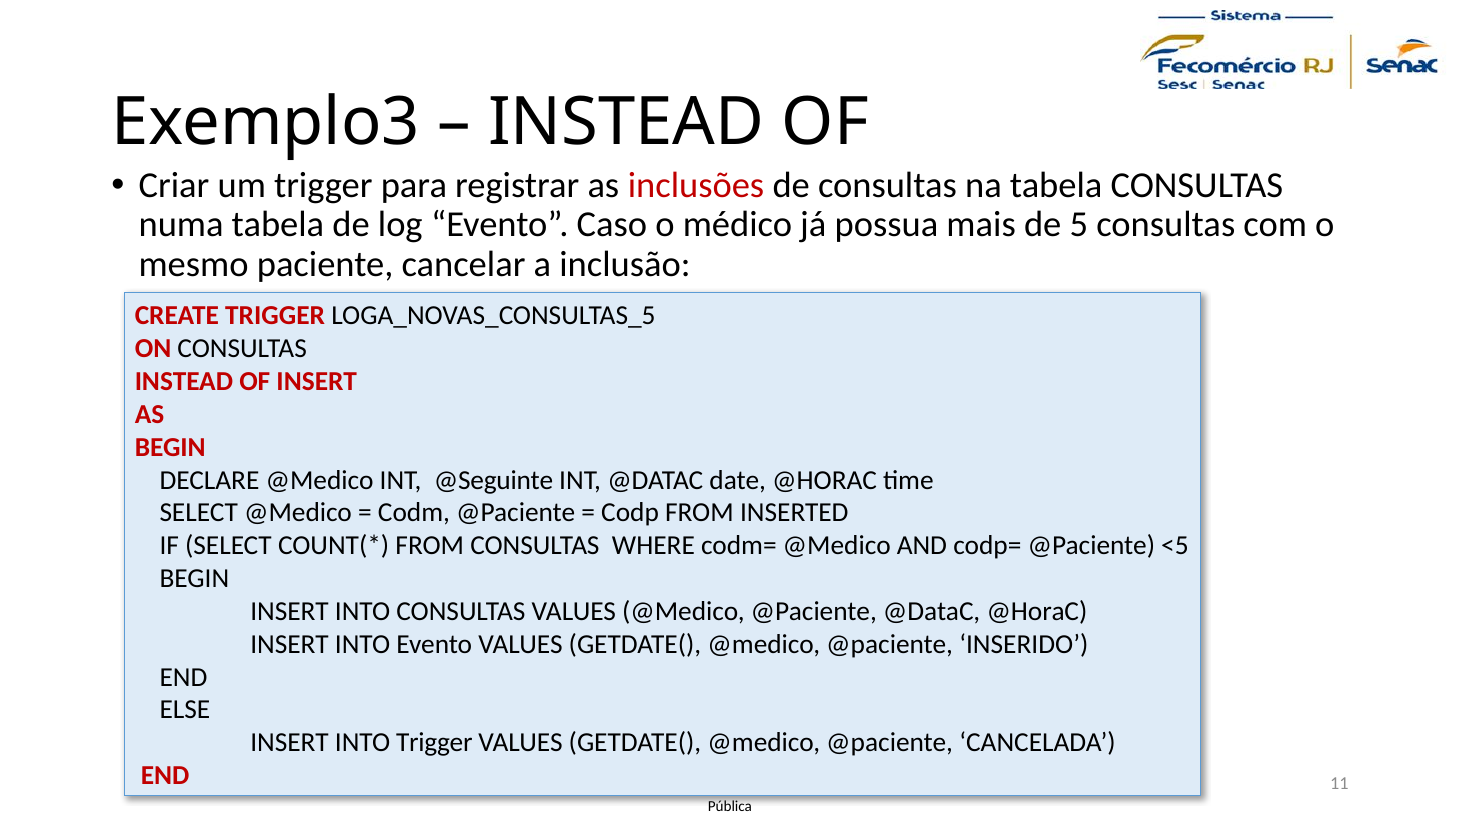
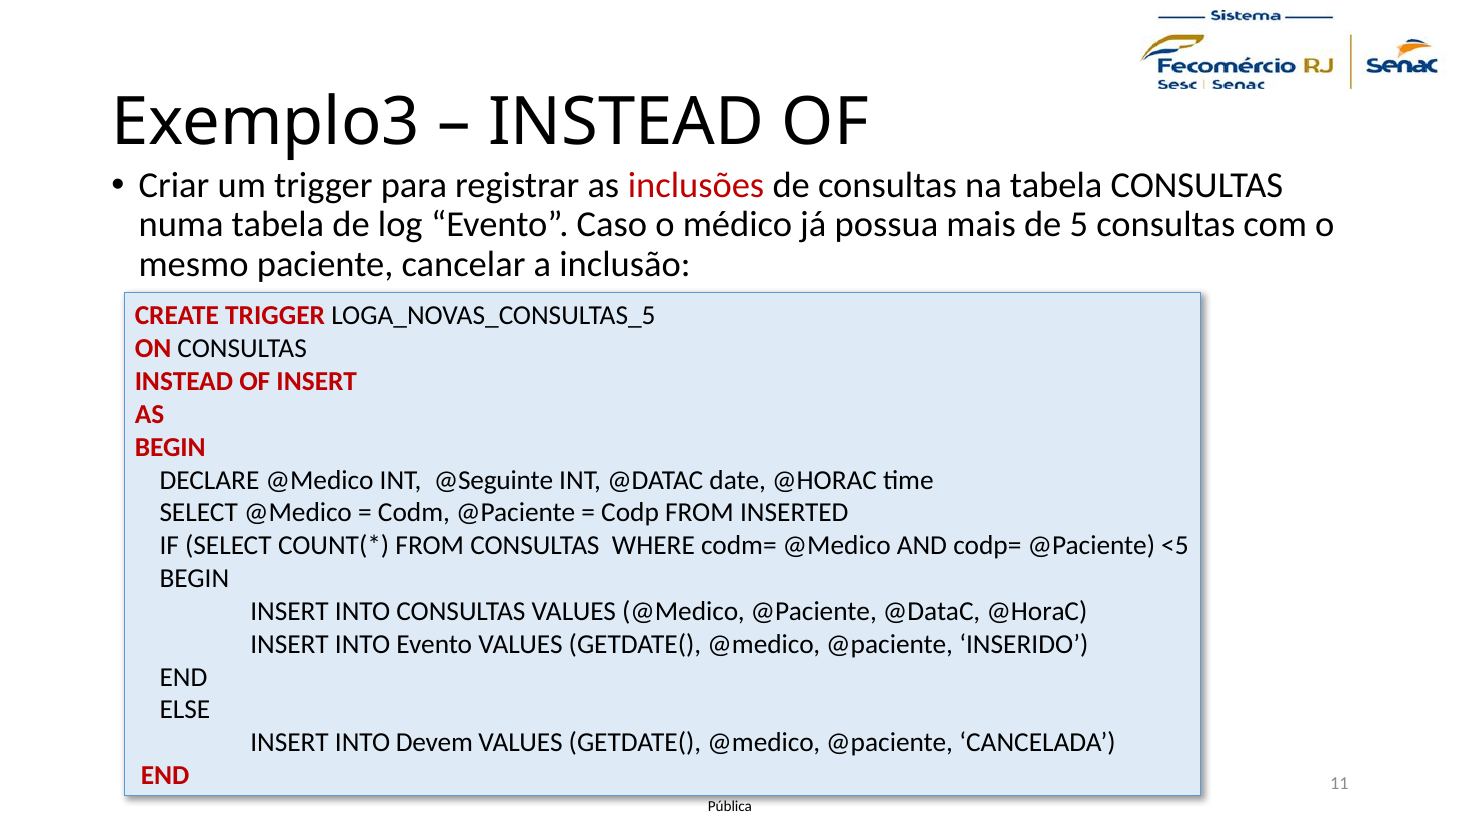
INTO Trigger: Trigger -> Devem (434, 743)
